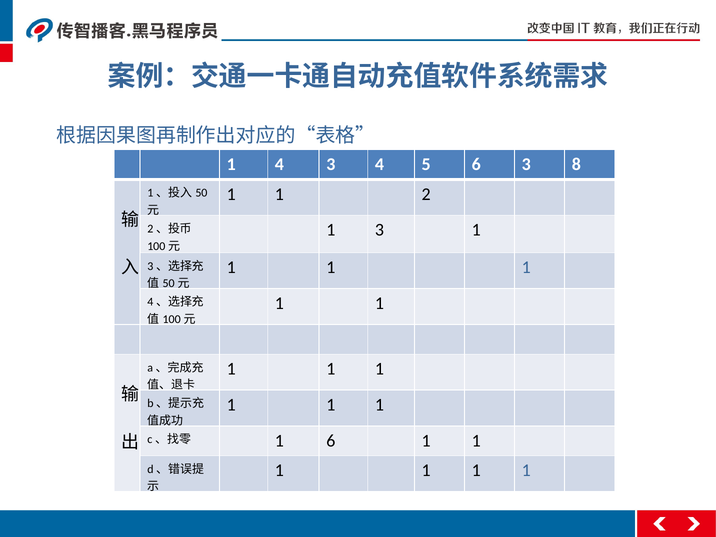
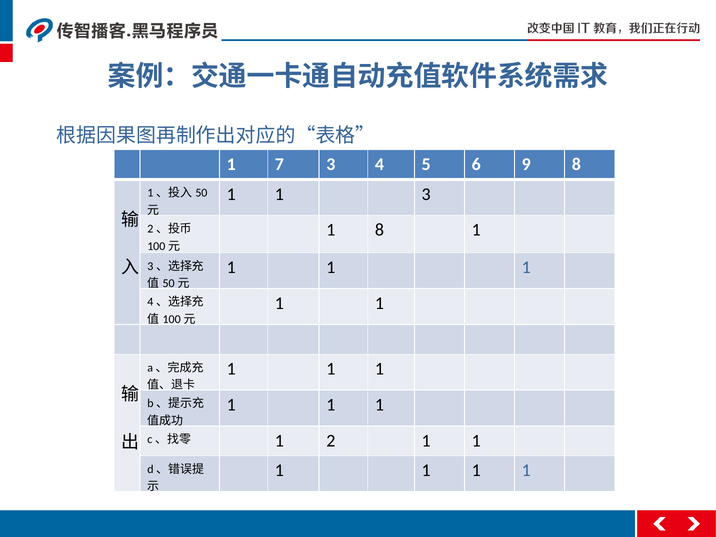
1 4: 4 -> 7 (279, 164)
6 3: 3 -> 9 (526, 164)
1 2: 2 -> 3 (426, 194)
1 3: 3 -> 8 (379, 230)
1 6: 6 -> 2 (331, 441)
